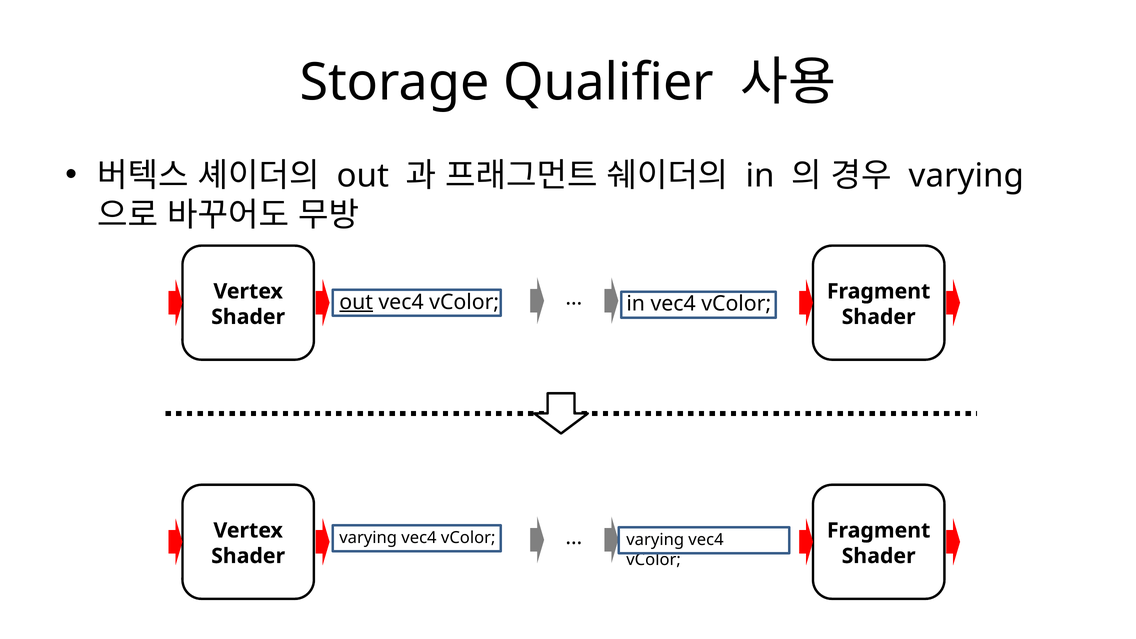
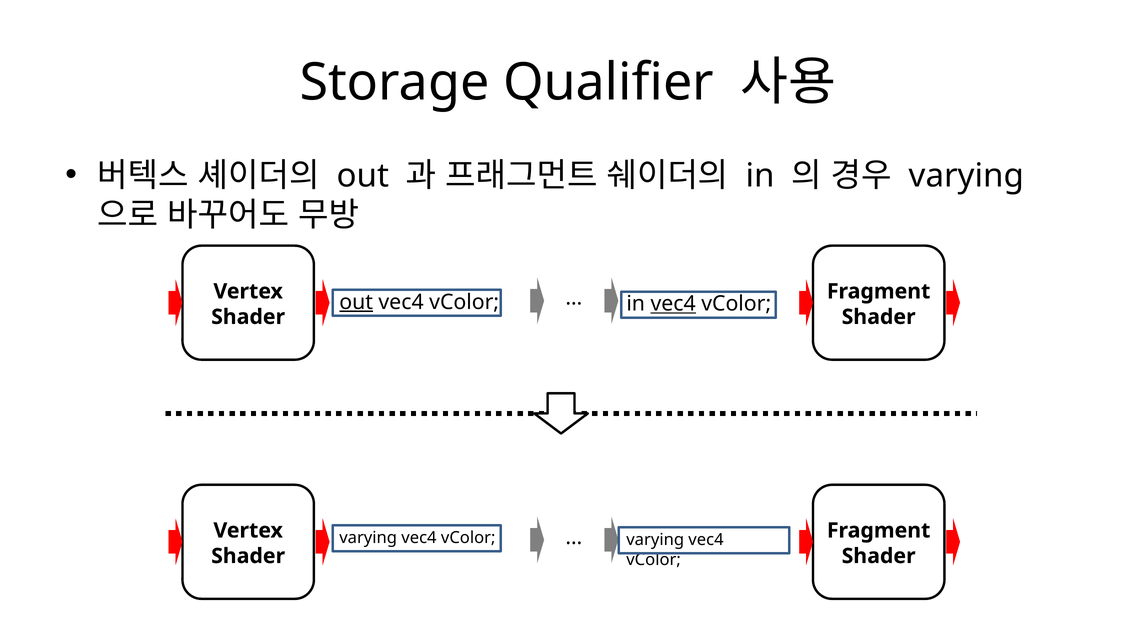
vec4 underline: none -> present (673, 304)
